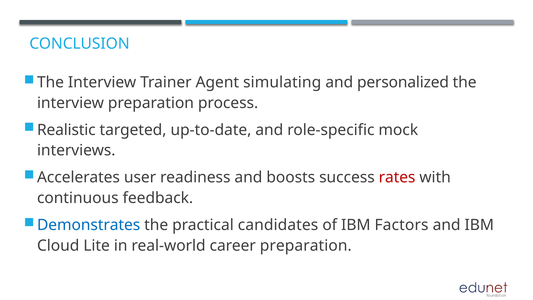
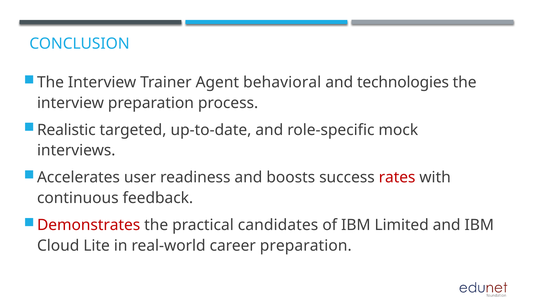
simulating: simulating -> behavioral (282, 82)
personalized: personalized -> technologies (403, 82)
Demonstrates colour: blue -> red (89, 225)
Factors: Factors -> Limited (402, 225)
